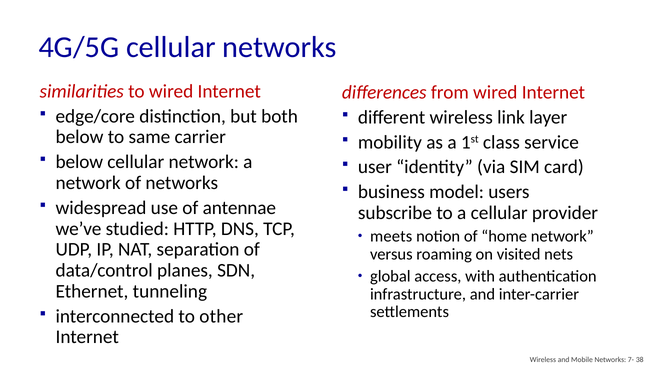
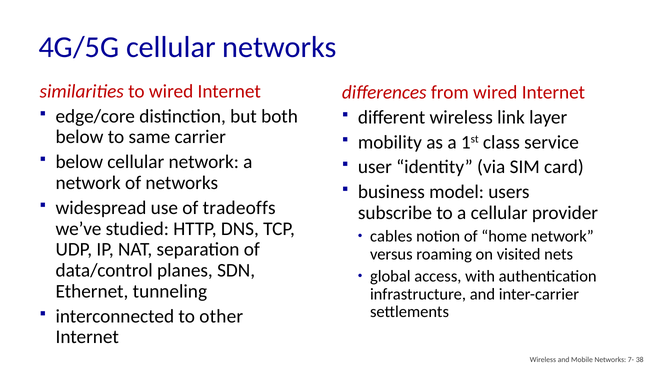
antennae: antennae -> tradeoffs (239, 208)
meets: meets -> cables (391, 236)
